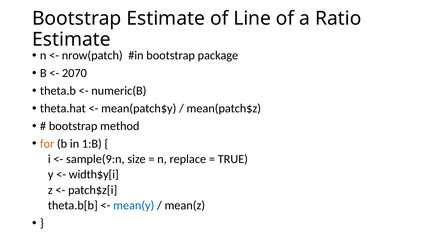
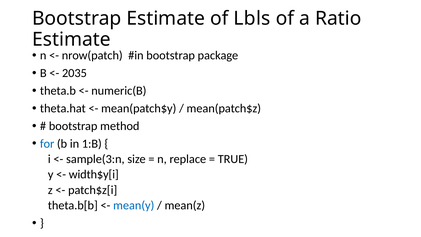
Line: Line -> Lbls (252, 19)
2070: 2070 -> 2035 (74, 73)
for colour: orange -> blue (47, 144)
sample(9:n: sample(9:n -> sample(3:n (95, 159)
